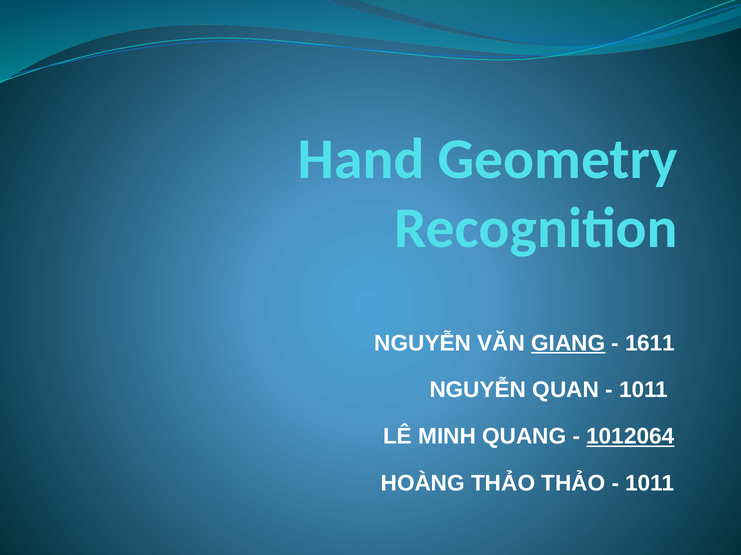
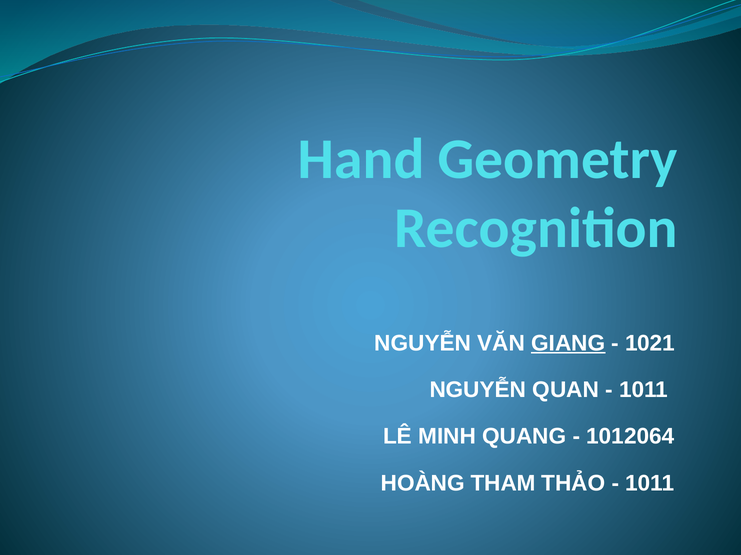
1611: 1611 -> 1021 (650, 344)
1012064 underline: present -> none (630, 437)
HOÀNG THẢO: THẢO -> THAM (503, 484)
